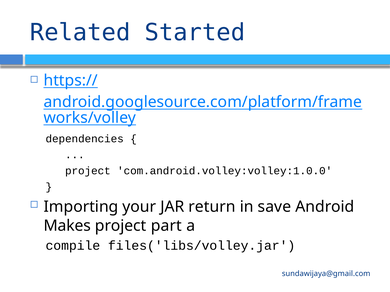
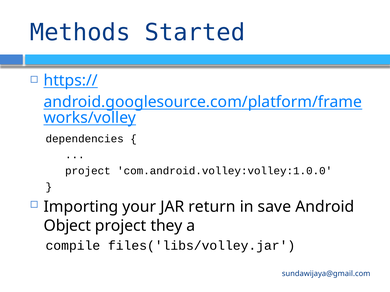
Related: Related -> Methods (80, 33)
Makes: Makes -> Object (67, 226)
part: part -> they (166, 226)
